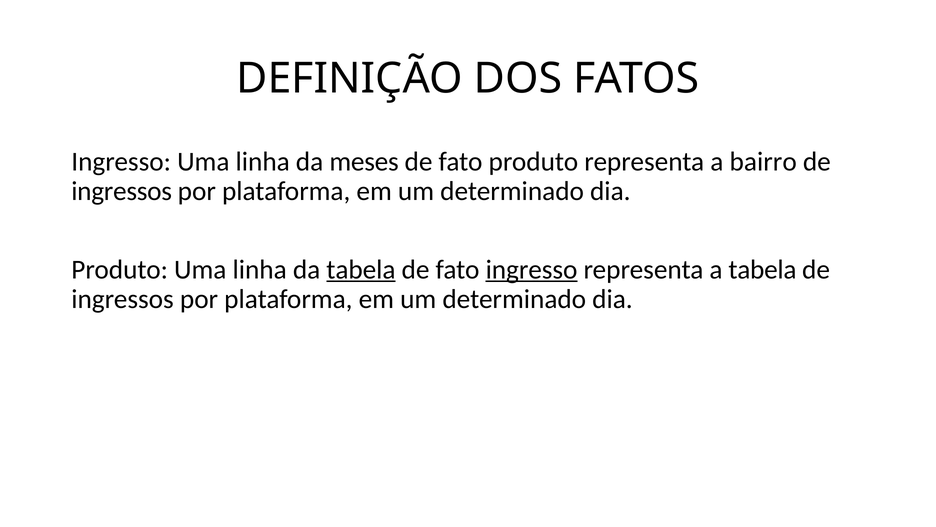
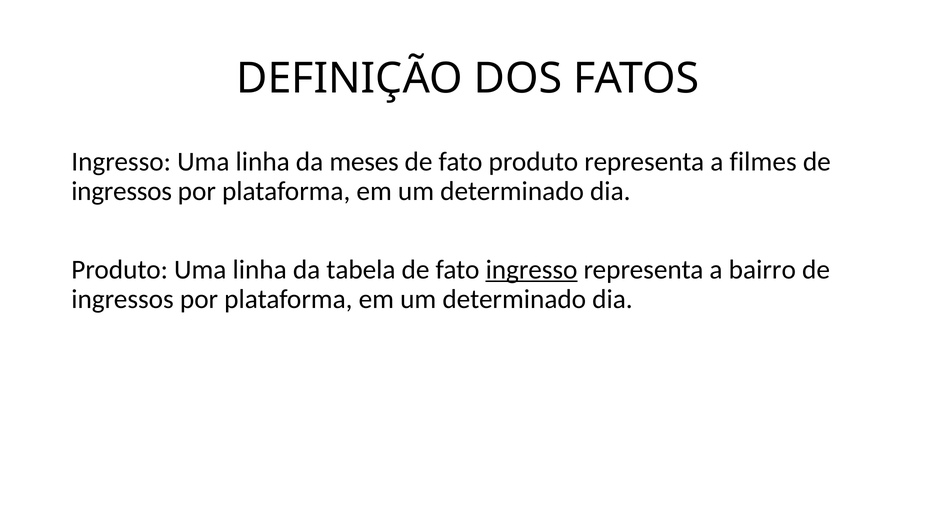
bairro: bairro -> filmes (763, 161)
tabela underline: present -> none (361, 269)
a tabela: tabela -> bairro (762, 269)
